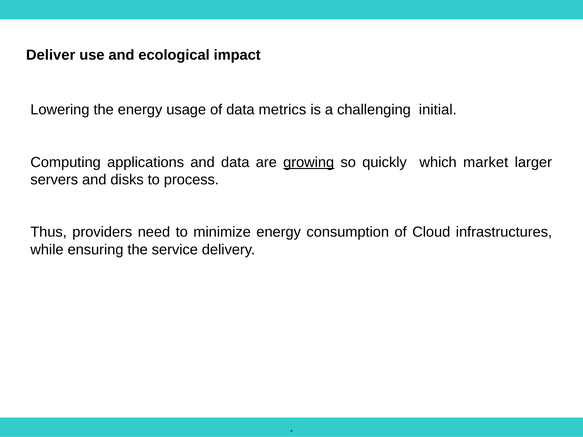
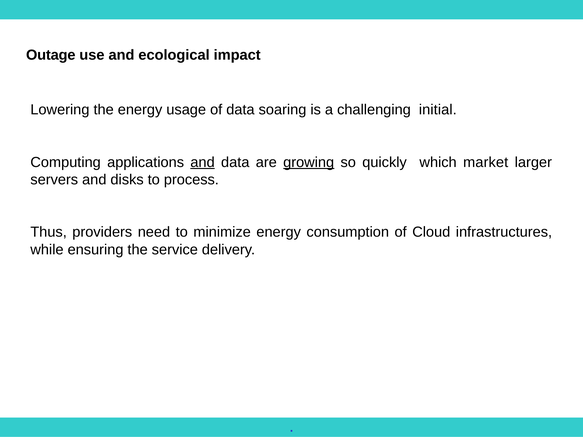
Deliver: Deliver -> Outage (51, 55)
metrics: metrics -> soaring (283, 110)
and underline: none -> present (203, 162)
